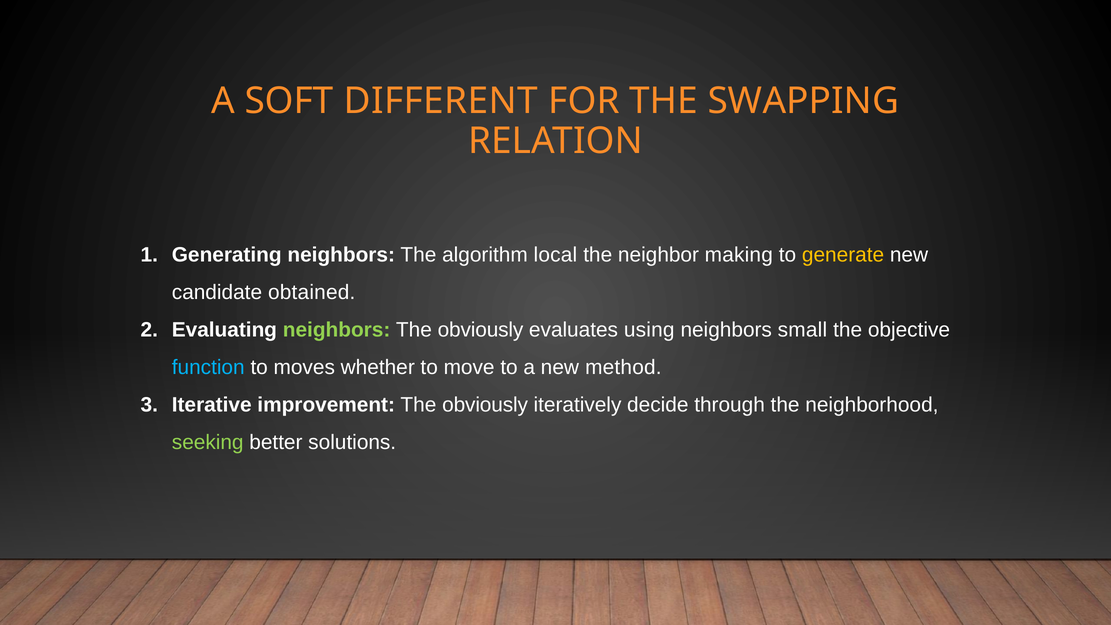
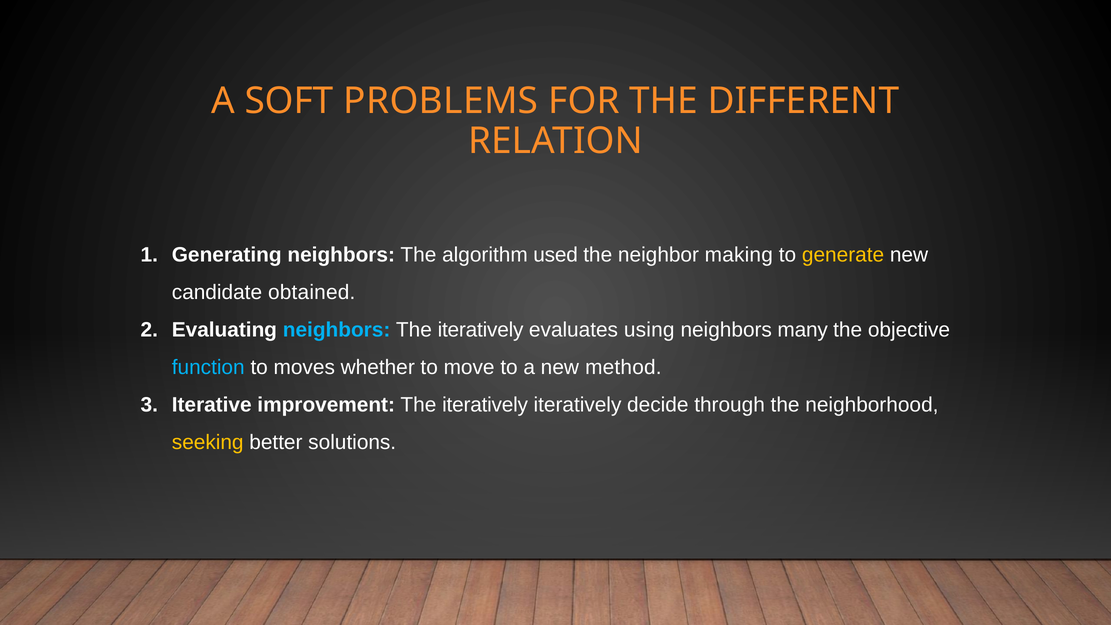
DIFFERENT: DIFFERENT -> PROBLEMS (441, 101)
SWAPPING: SWAPPING -> DIFFERENT (803, 101)
local: local -> used (556, 255)
neighbors colour: light green -> light blue (337, 330)
obviously: obviously -> iteratively (481, 330)
small: small -> many (803, 330)
improvement The obviously: obviously -> iteratively (485, 405)
seeking colour: light green -> yellow (208, 442)
